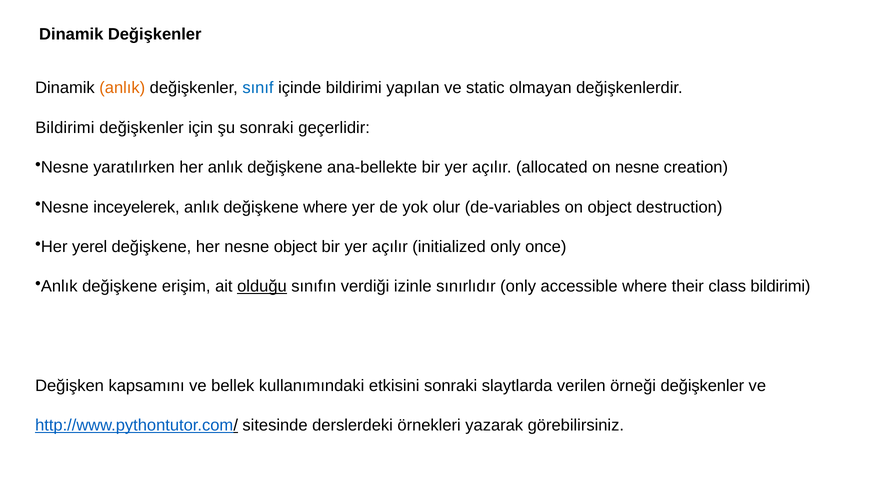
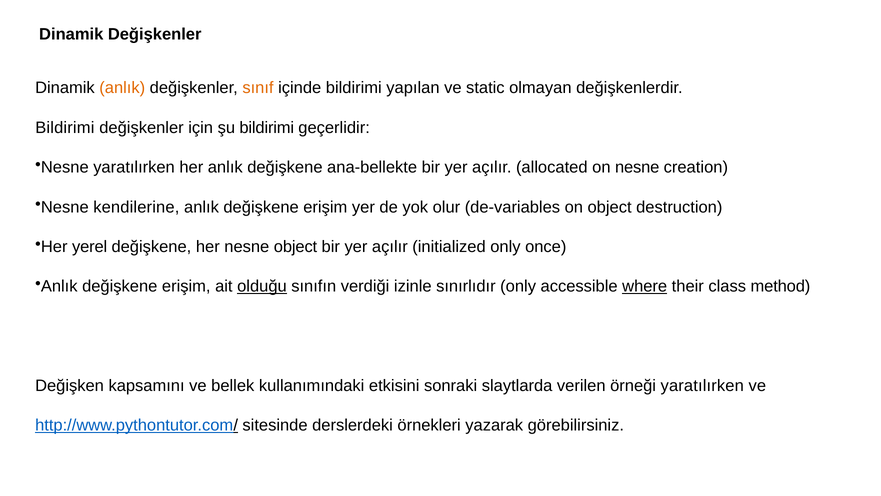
sınıf colour: blue -> orange (258, 88)
şu sonraki: sonraki -> bildirimi (267, 128)
inceyelerek: inceyelerek -> kendilerine (136, 207)
where: where -> erişim (325, 207)
where underline: none -> present (645, 286)
class bildirimi: bildirimi -> method (780, 286)
örneği değişkenler: değişkenler -> yaratılırken (702, 385)
